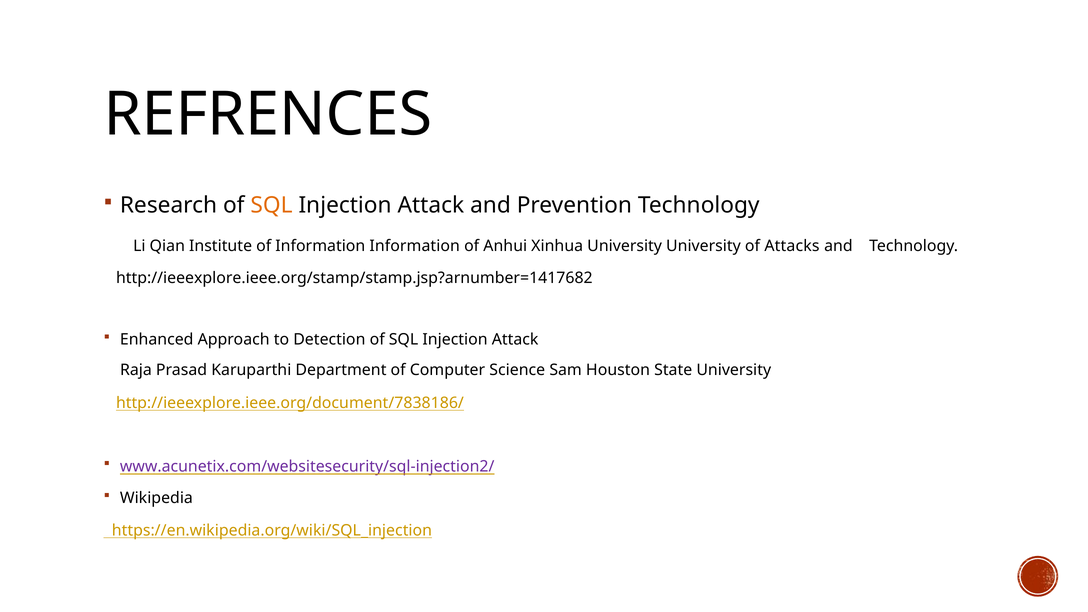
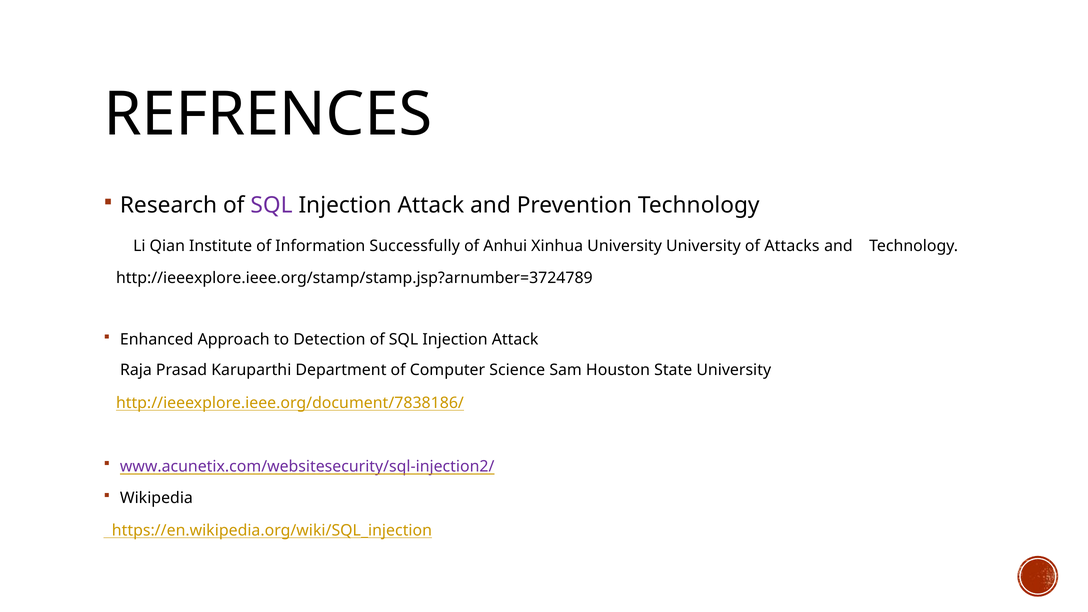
SQL colour: orange -> purple (272, 206)
Information Information: Information -> Successfully (415, 246)
http://ieeexplore.ieee.org/stamp/stamp.jsp?arnumber=1417682: http://ieeexplore.ieee.org/stamp/stamp.jsp?arnumber=1417682 -> http://ieeexplore.ieee.org/stamp/stamp.jsp?arnumber=3724789 (354, 278)
